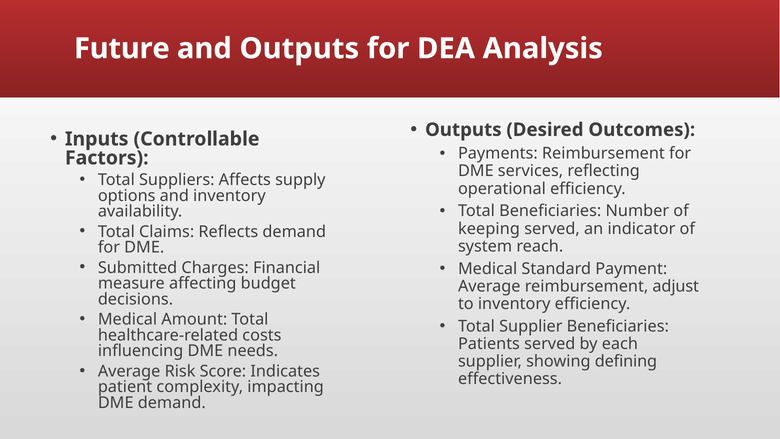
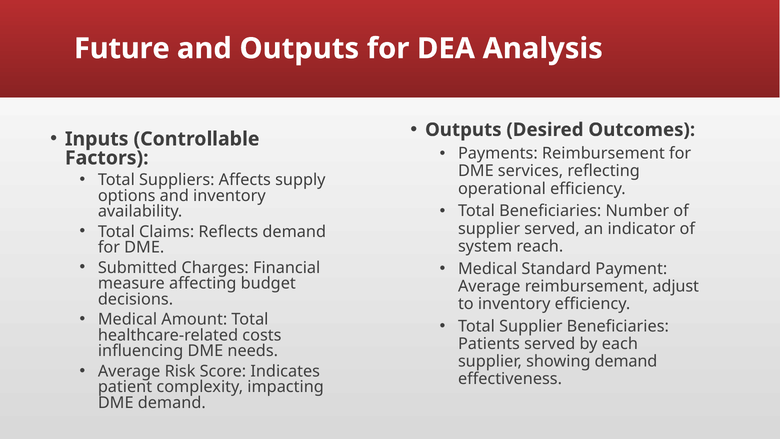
keeping: keeping -> supplier (489, 229)
showing defining: defining -> demand (626, 361)
